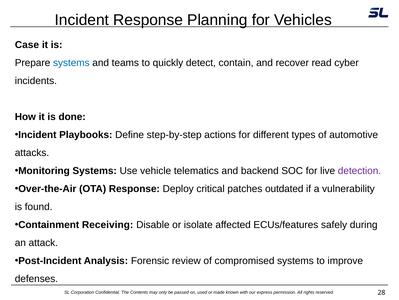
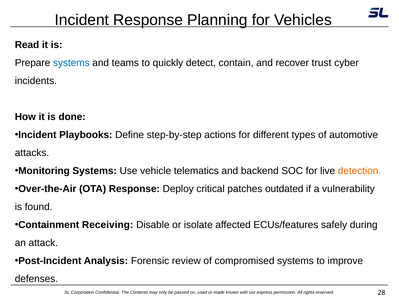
Case: Case -> Read (27, 45)
read: read -> trust (322, 63)
detection colour: purple -> orange (359, 170)
